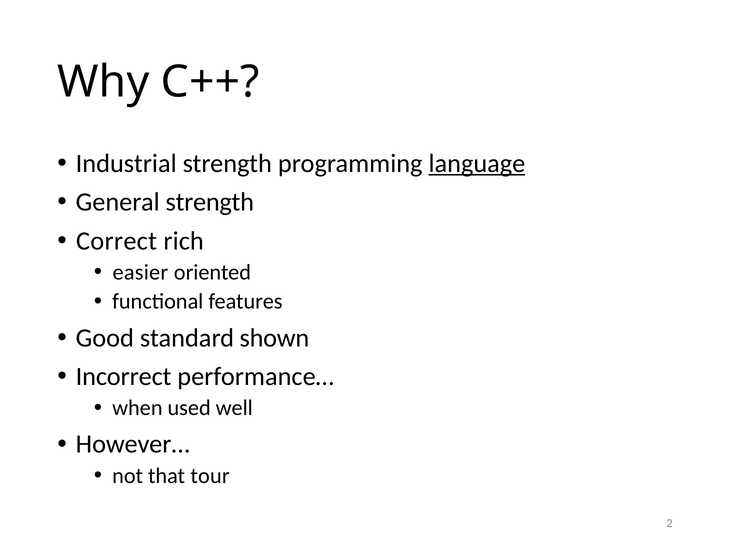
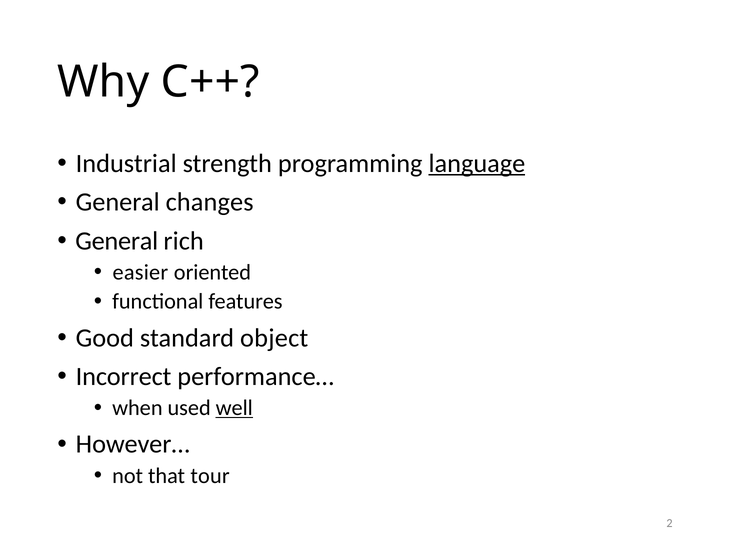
General strength: strength -> changes (210, 202)
Correct: Correct -> General (117, 241)
shown: shown -> object (274, 338)
well underline: none -> present (234, 407)
